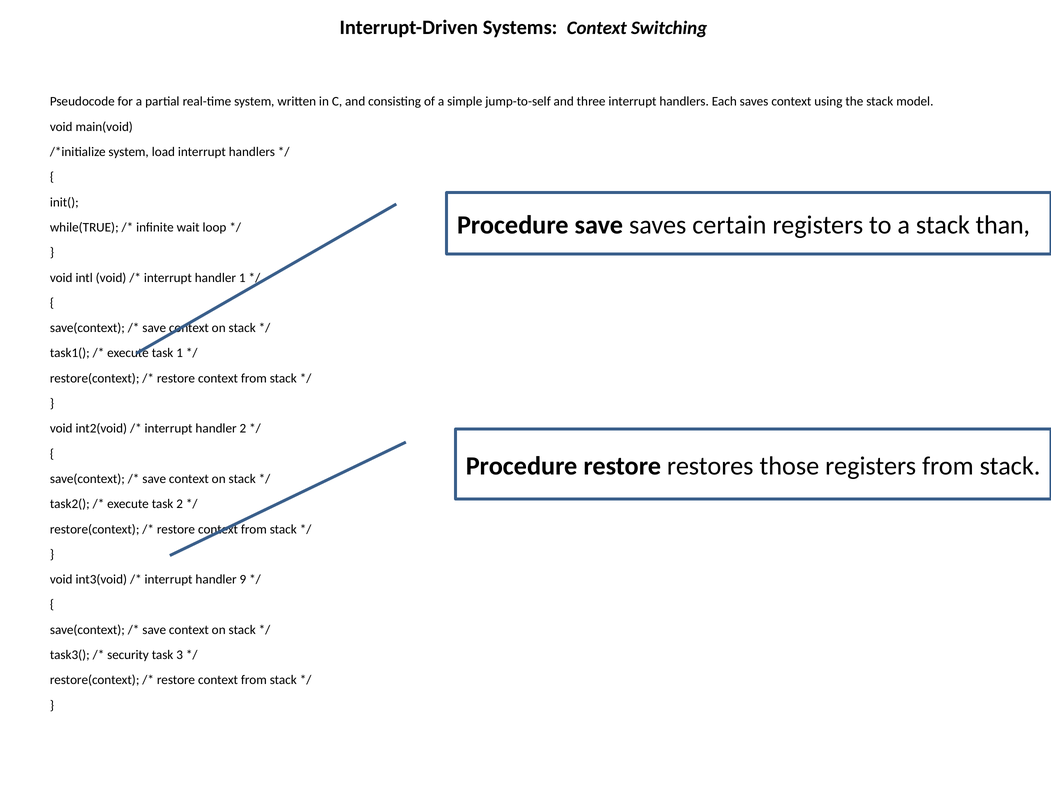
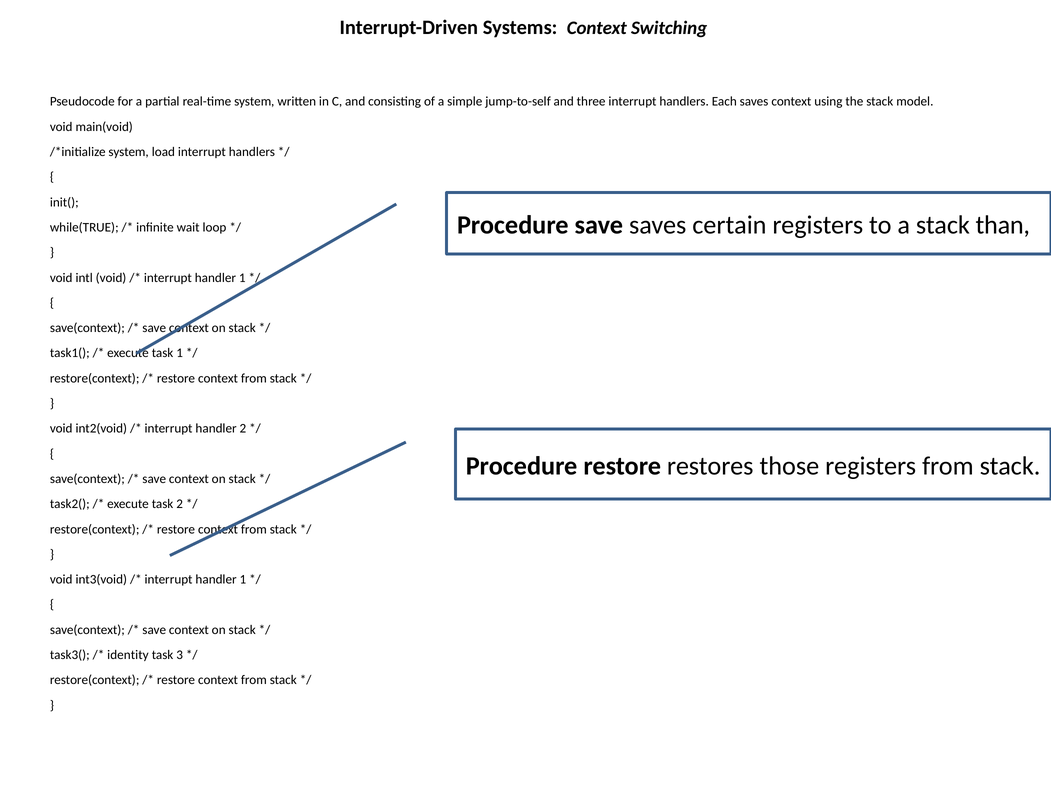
9: 9 -> 1 (243, 580)
security: security -> identity (128, 655)
